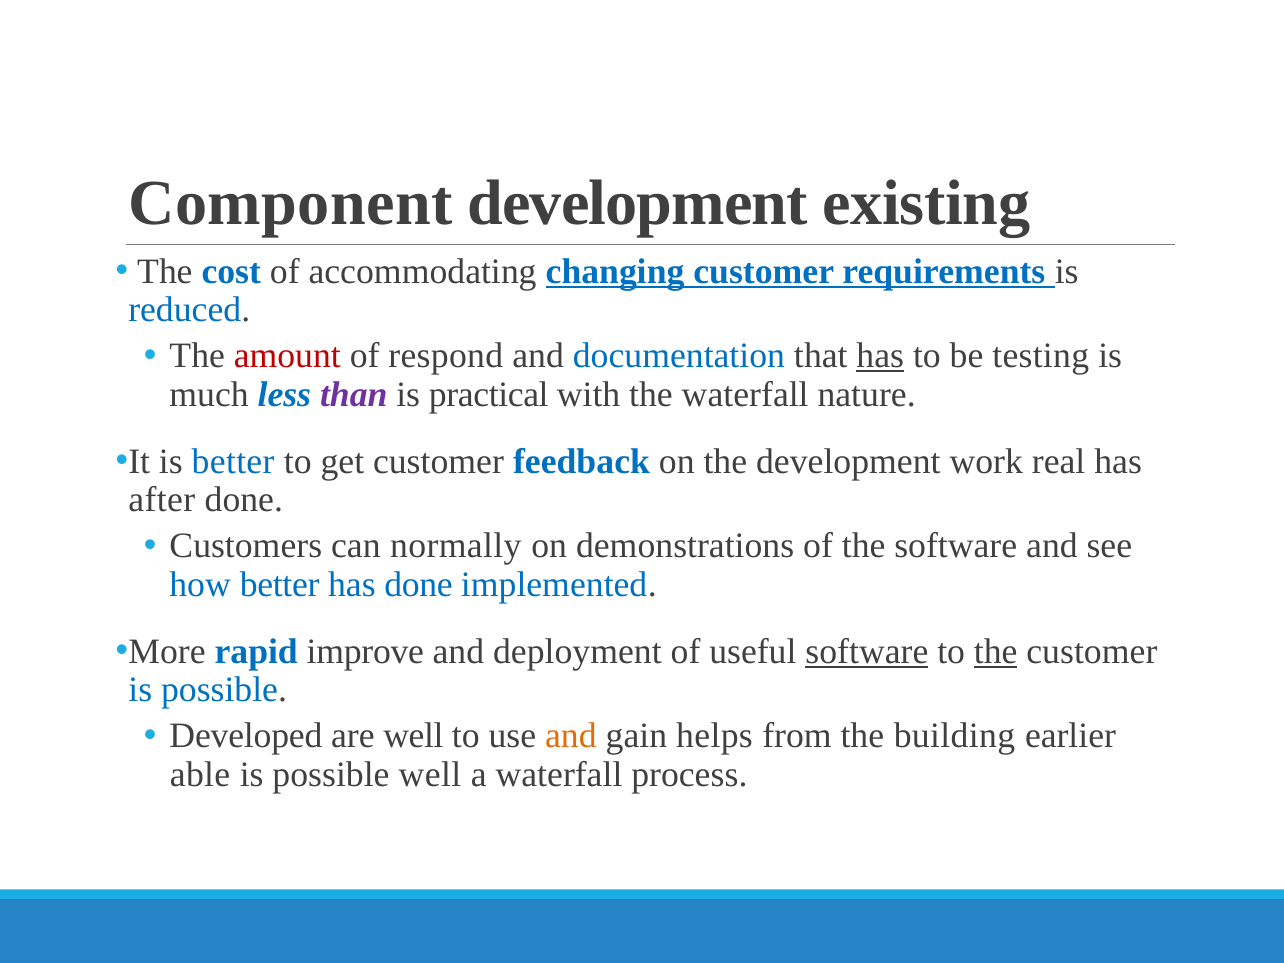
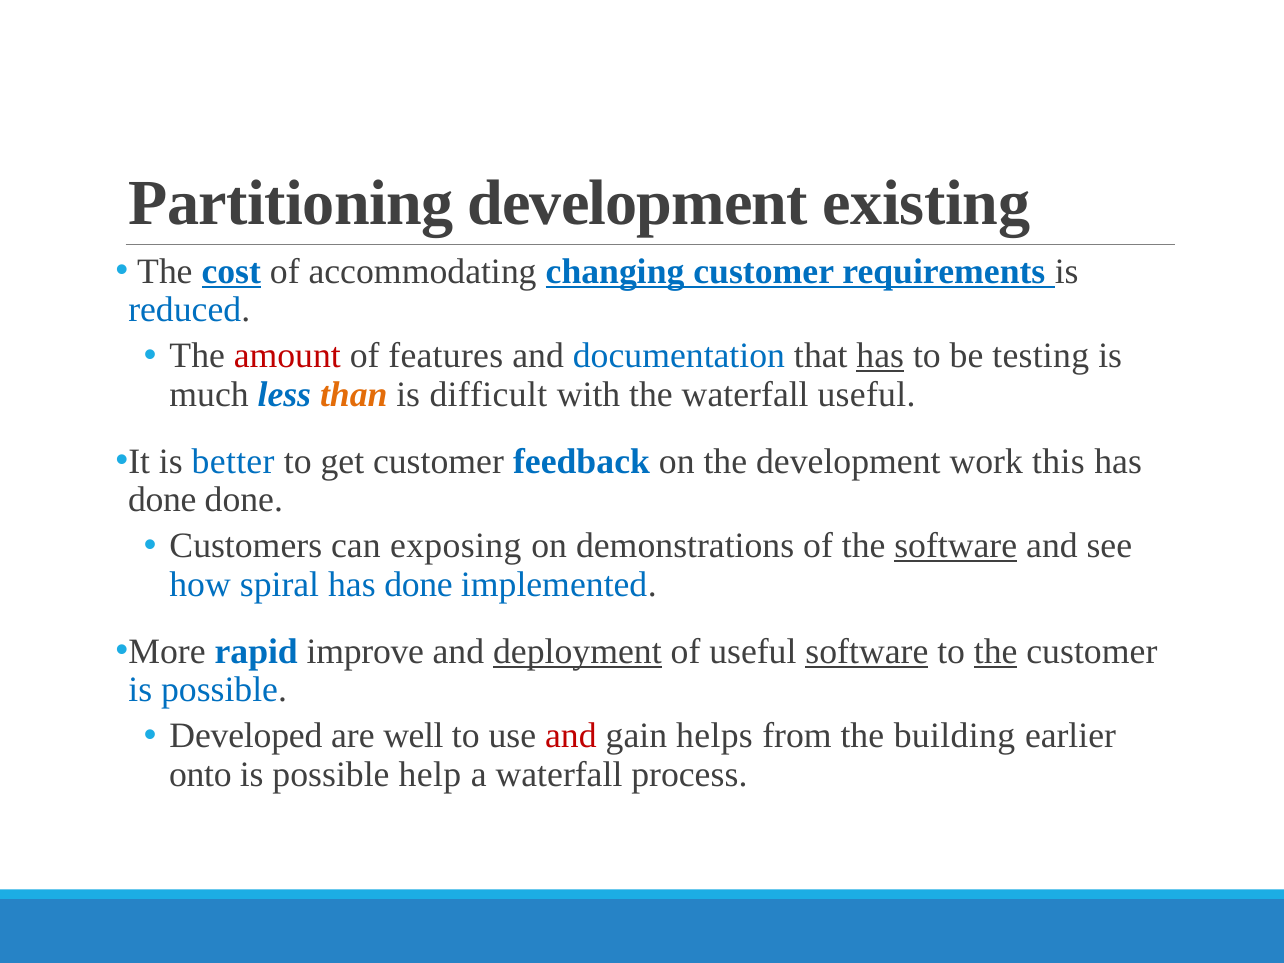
Component: Component -> Partitioning (291, 203)
cost underline: none -> present (231, 272)
respond: respond -> features (446, 356)
than colour: purple -> orange (354, 395)
practical: practical -> difficult (488, 395)
waterfall nature: nature -> useful (866, 395)
real: real -> this (1058, 462)
after: after -> done (162, 500)
normally: normally -> exposing (456, 546)
software underline: none -> present (956, 546)
how better: better -> spiral (279, 584)
deployment underline: none -> present (577, 652)
and colour: orange -> red (571, 736)
able: able -> onto (200, 774)
possible well: well -> help (430, 774)
